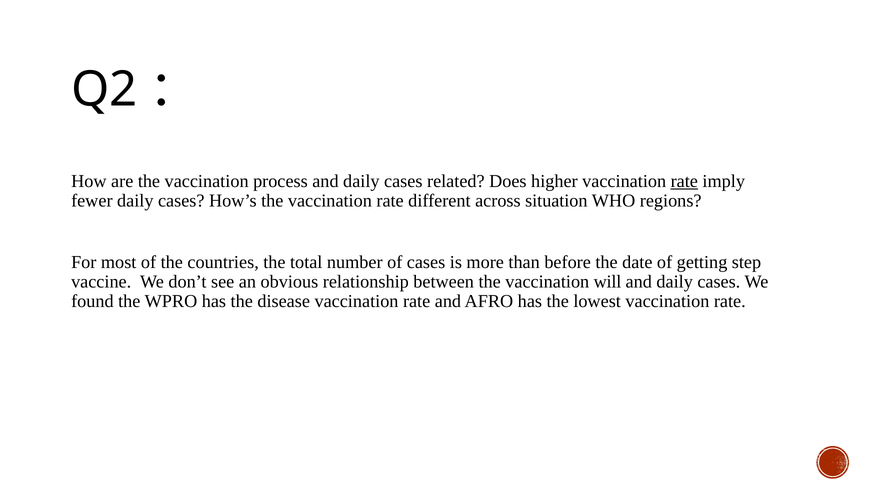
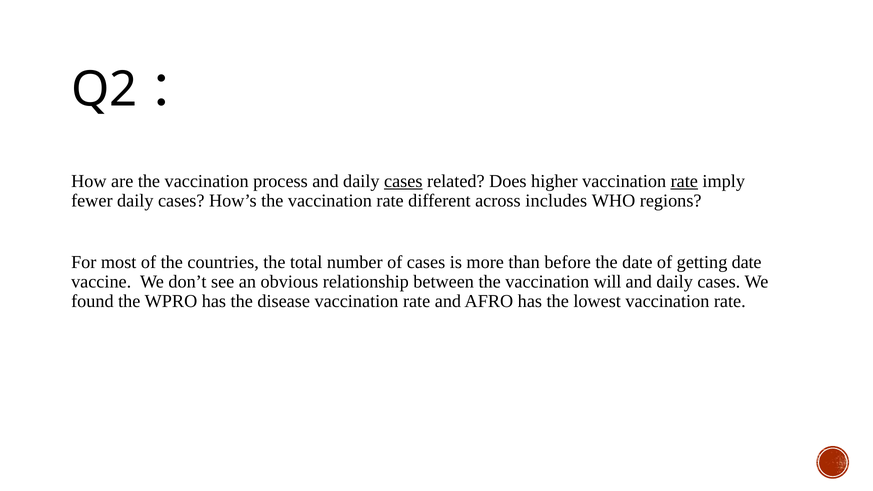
cases underline: none -> present (403, 181)
situation: situation -> includes (556, 201)
getting step: step -> date (747, 262)
